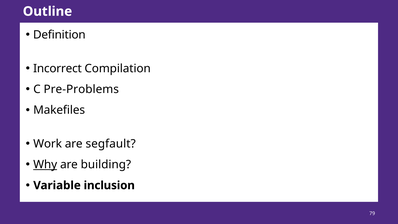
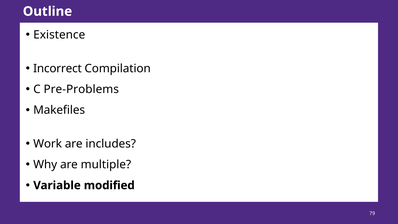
Definition: Definition -> Existence (59, 35)
segfault: segfault -> includes (111, 144)
Why underline: present -> none (45, 164)
building: building -> multiple (106, 164)
inclusion: inclusion -> modified (109, 185)
